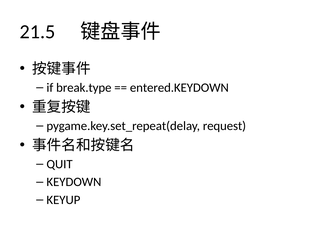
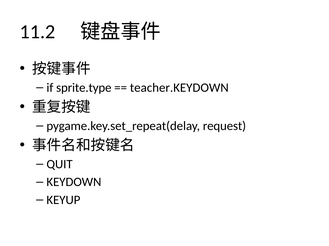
21.5: 21.5 -> 11.2 (38, 32)
break.type: break.type -> sprite.type (84, 88)
entered.KEYDOWN: entered.KEYDOWN -> teacher.KEYDOWN (179, 88)
